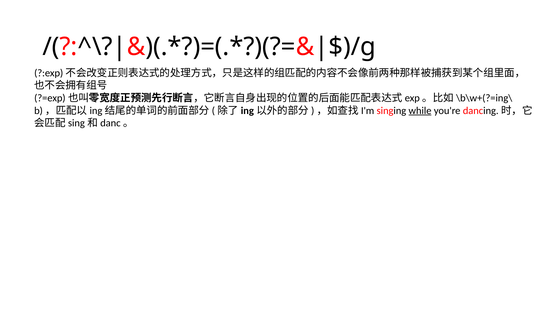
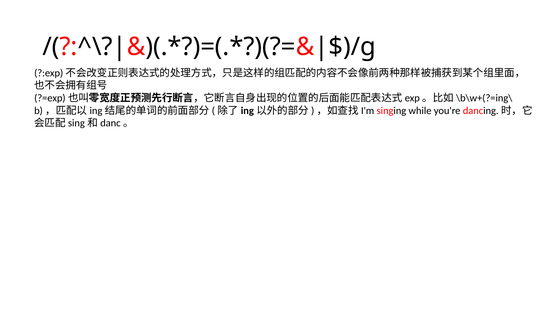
while underline: present -> none (420, 111)
